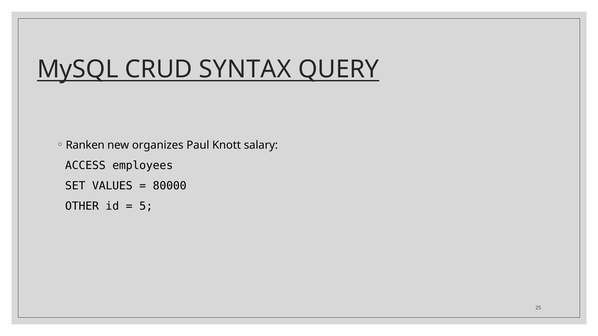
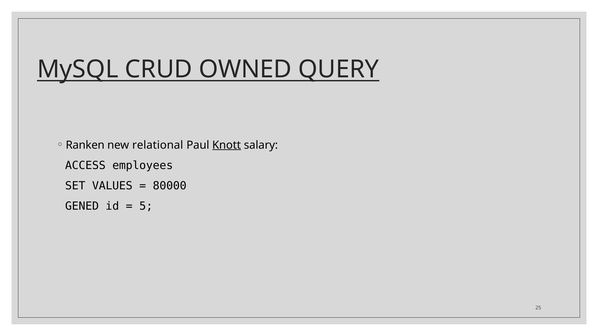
SYNTAX: SYNTAX -> OWNED (245, 69)
organizes: organizes -> relational (158, 145)
Knott underline: none -> present (227, 145)
OTHER: OTHER -> GENED (82, 206)
